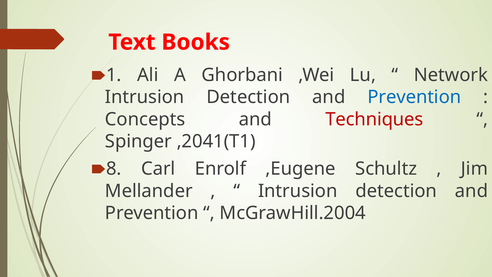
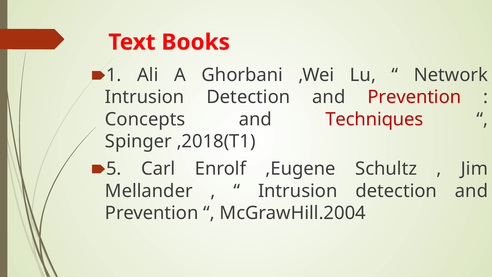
Prevention colour: blue -> red (414, 97)
,2041(T1: ,2041(T1 -> ,2018(T1 (216, 141)
8: 8 -> 5 (114, 169)
